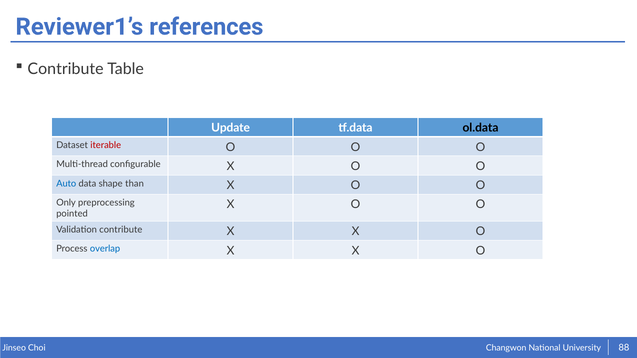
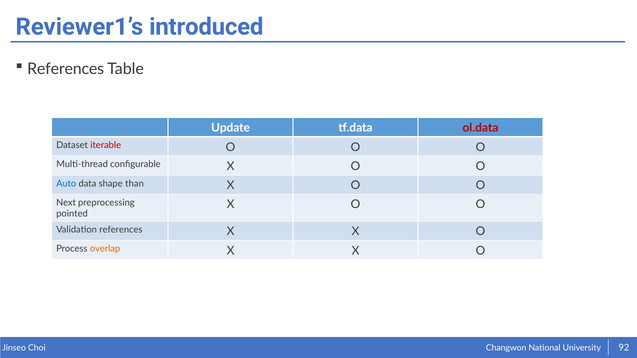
references: references -> introduced (206, 27)
Contribute: Contribute -> References (66, 69)
ol.data colour: black -> red (480, 128)
Only: Only -> Next (66, 203)
Validation contribute: contribute -> references (121, 230)
overlap colour: blue -> orange (105, 249)
88: 88 -> 92 (624, 348)
